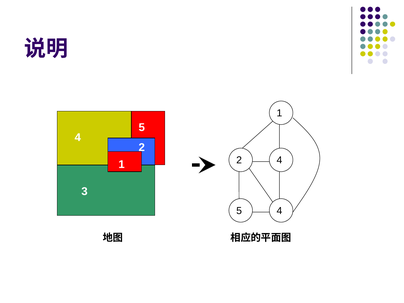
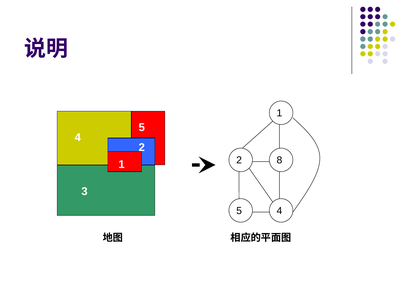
4: 4 -> 8 (279, 160)
